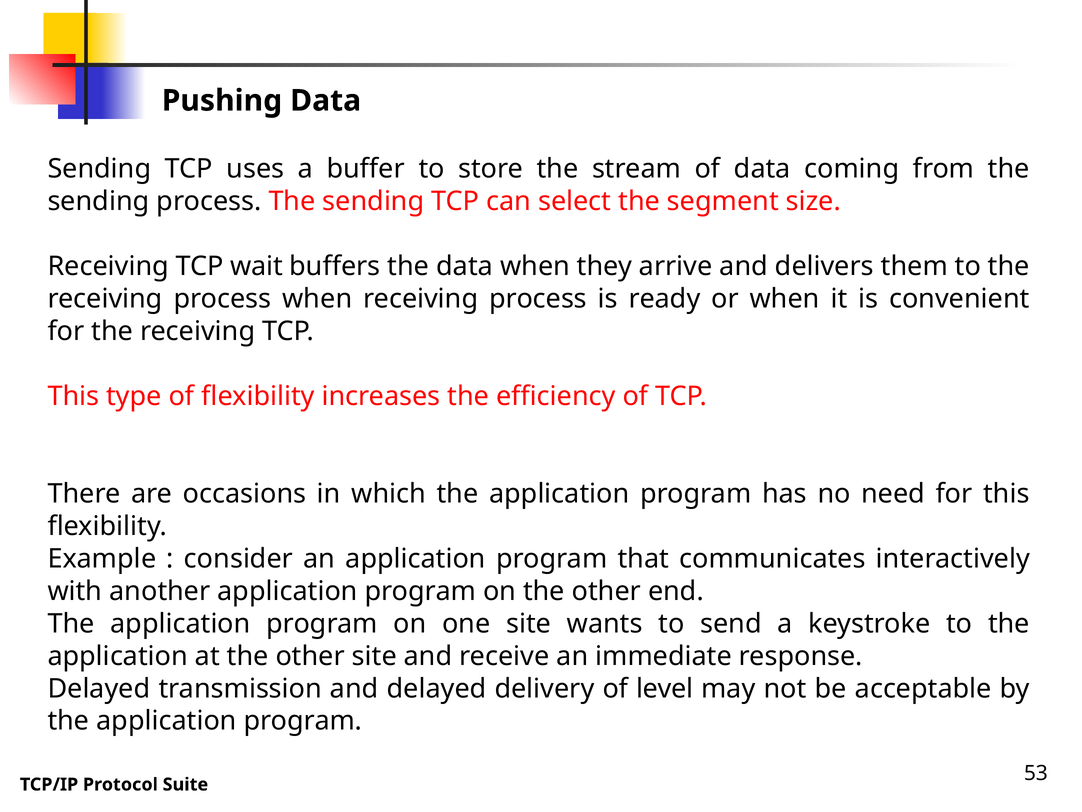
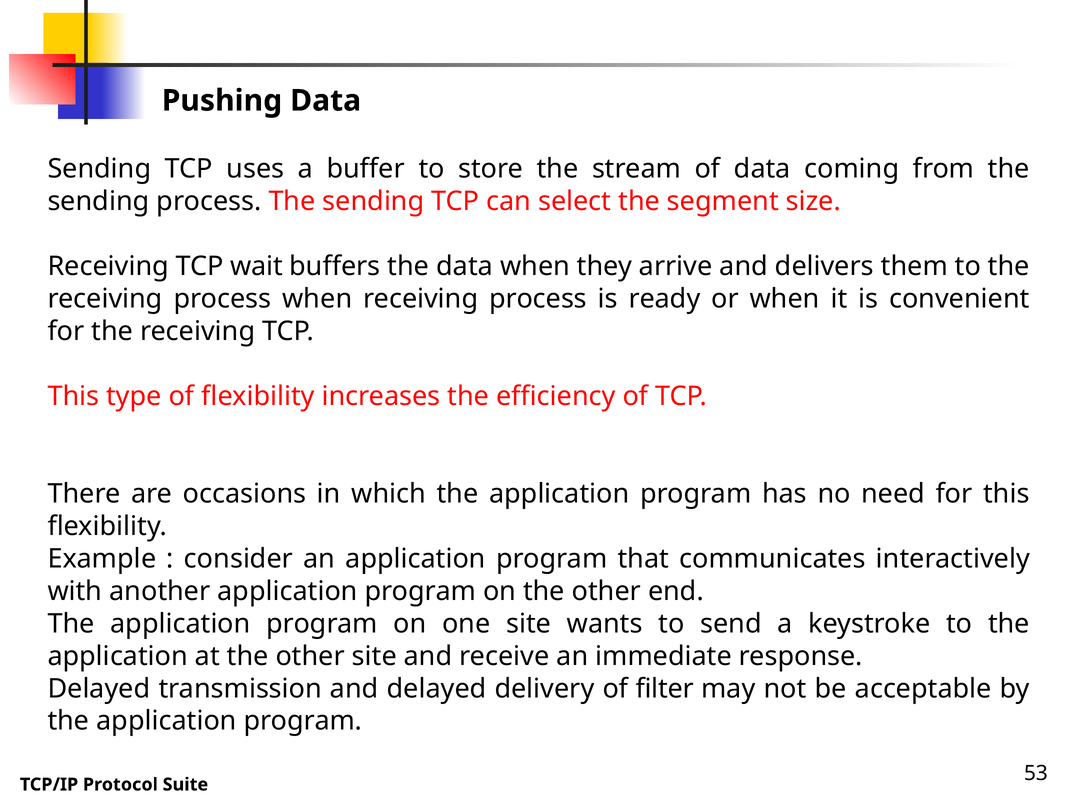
level: level -> filter (665, 688)
